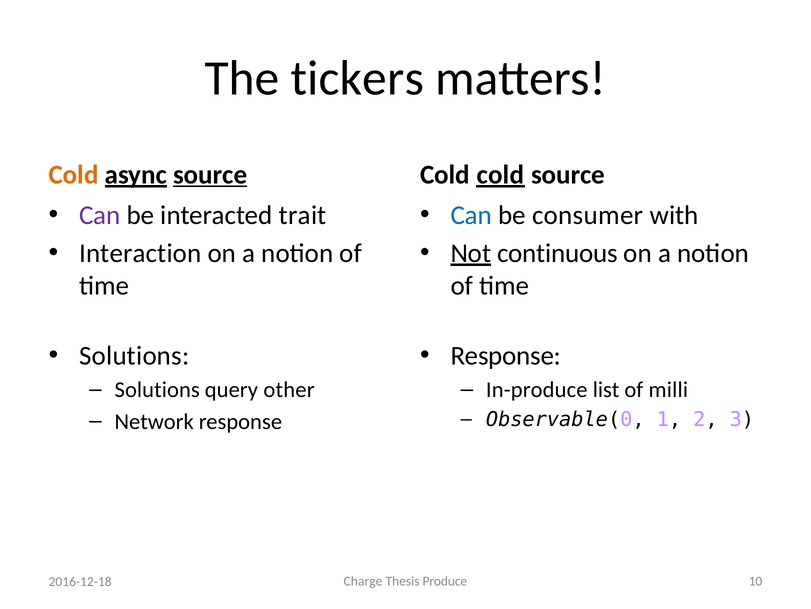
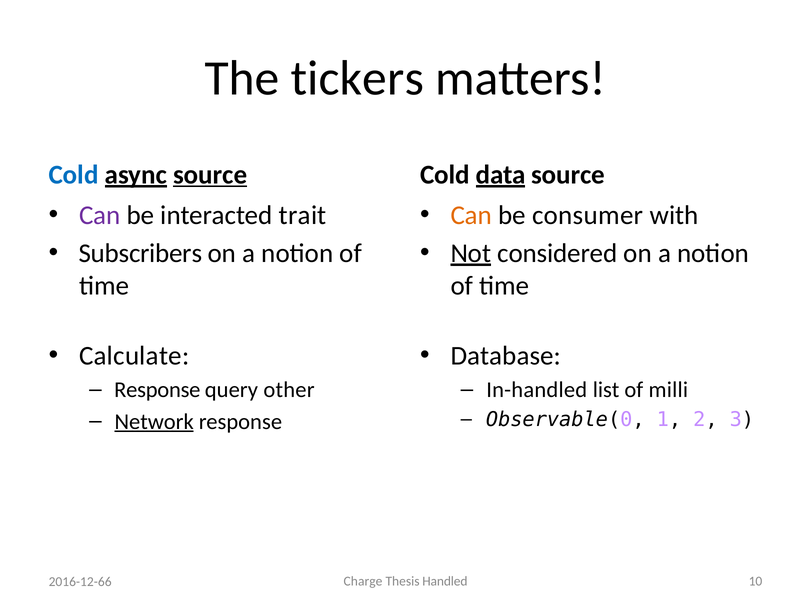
Cold colour: orange -> blue (74, 174)
Cold cold: cold -> data (501, 174)
Can colour: blue -> orange (471, 215)
Interaction: Interaction -> Subscribers (141, 253)
continuous: continuous -> considered (557, 253)
Solutions: Solutions -> Calculate (134, 356)
Response: Response -> Database (506, 356)
Solutions: Solutions -> Response (157, 390)
In-produce: In-produce -> In-handled (537, 390)
Network underline: none -> present (154, 421)
Produce: Produce -> Handled (445, 581)
2016-12-18: 2016-12-18 -> 2016-12-66 (80, 581)
